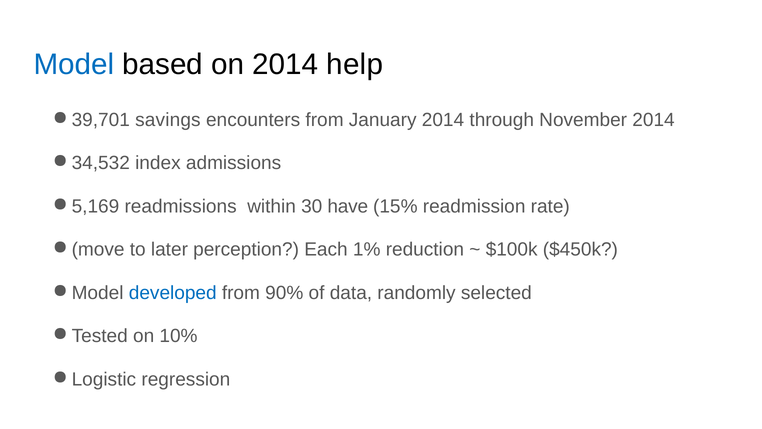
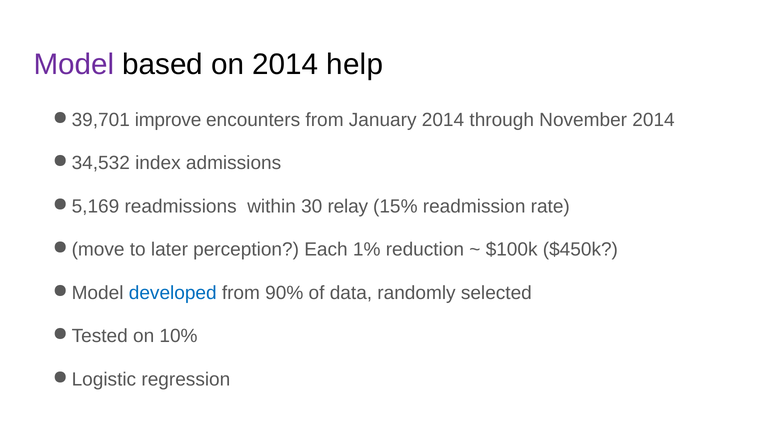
Model colour: blue -> purple (74, 65)
savings: savings -> improve (168, 120)
have: have -> relay (348, 206)
